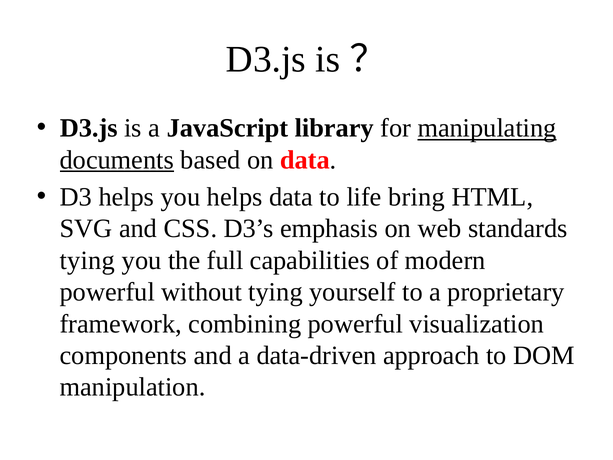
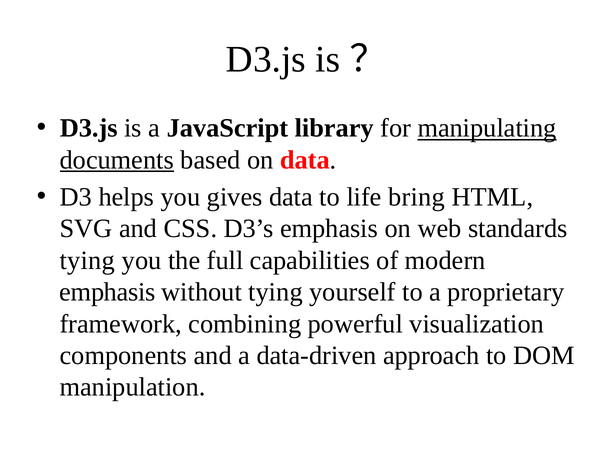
you helps: helps -> gives (235, 197)
powerful: powerful -> emphasis (107, 292)
